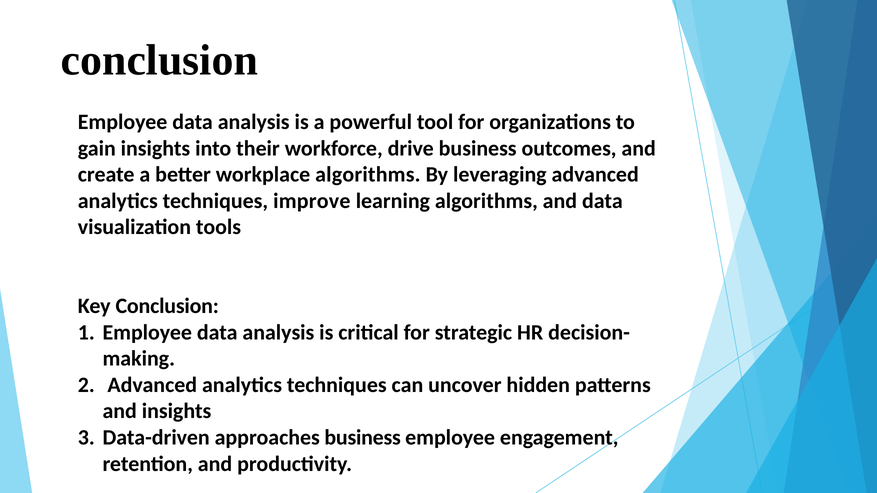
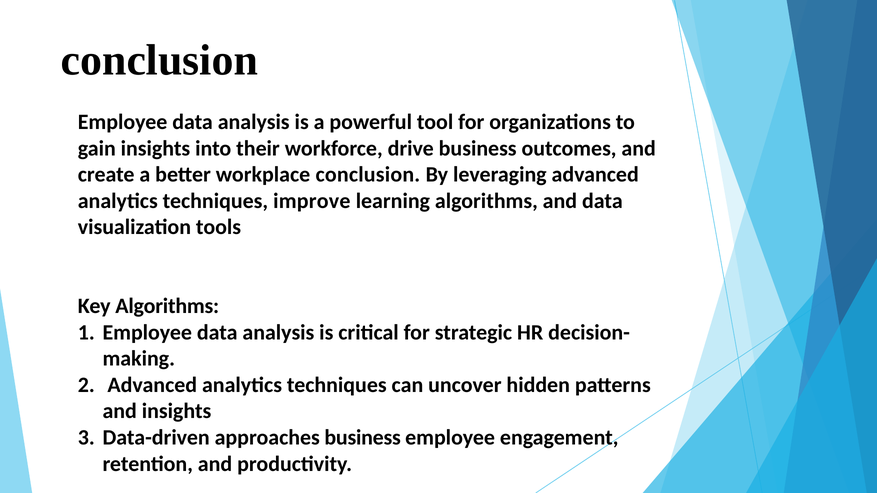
workplace algorithms: algorithms -> conclusion (368, 175)
Key Conclusion: Conclusion -> Algorithms (167, 306)
